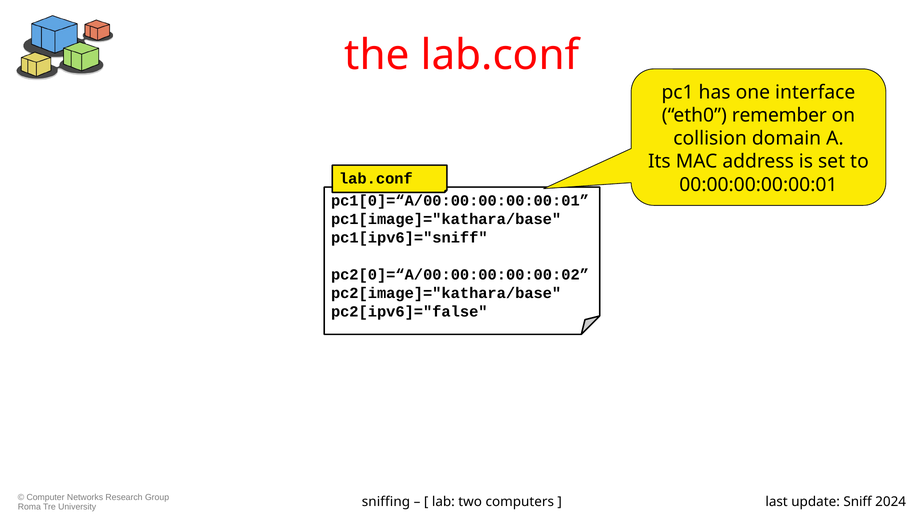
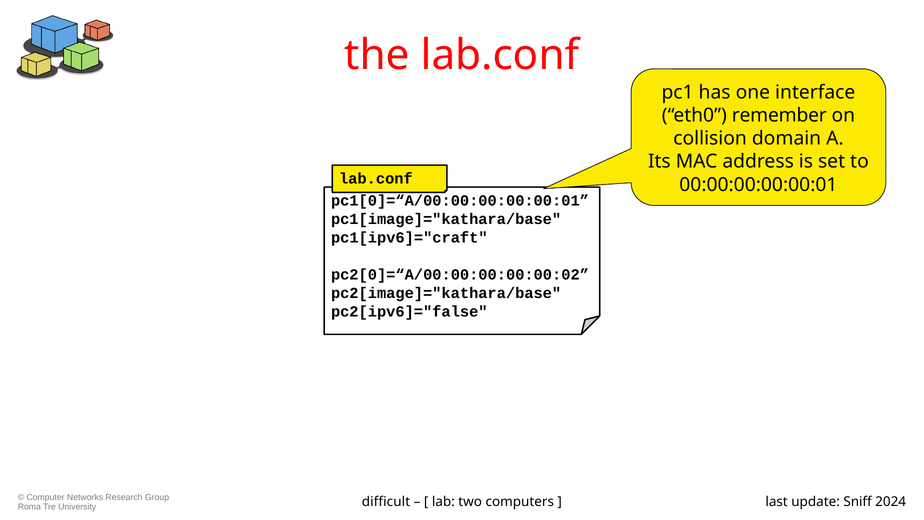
pc1[ipv6]="sniff: pc1[ipv6]="sniff -> pc1[ipv6]="craft (409, 238)
sniffing: sniffing -> difficult (386, 502)
